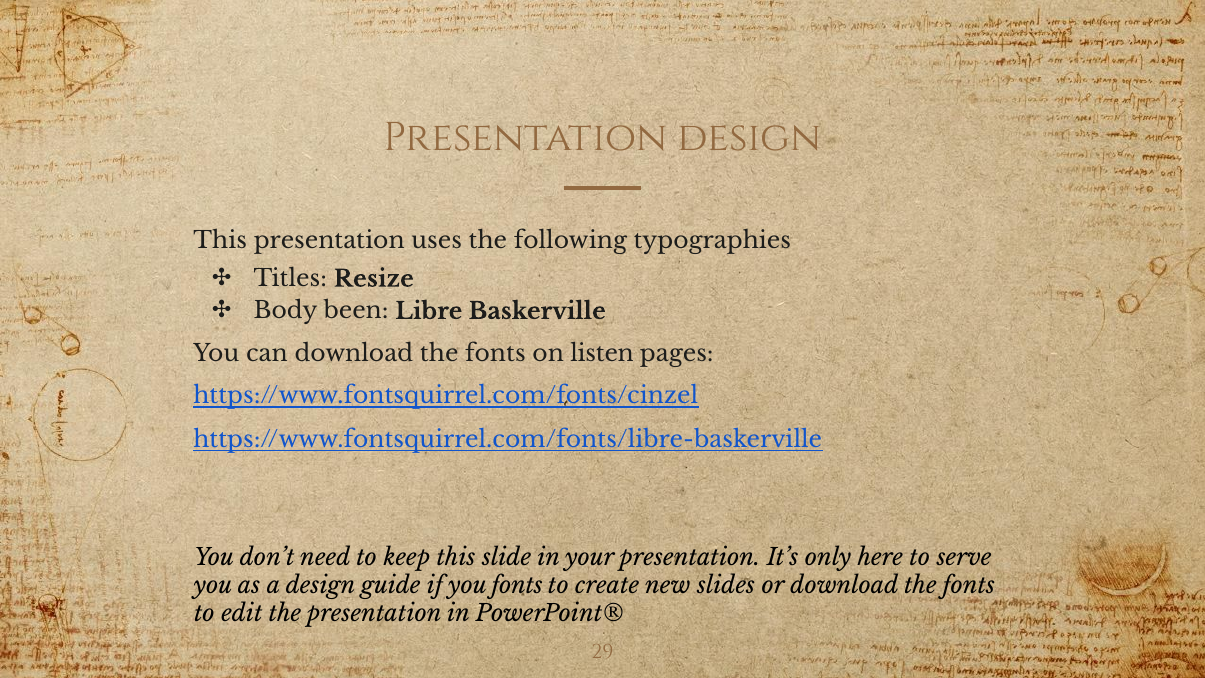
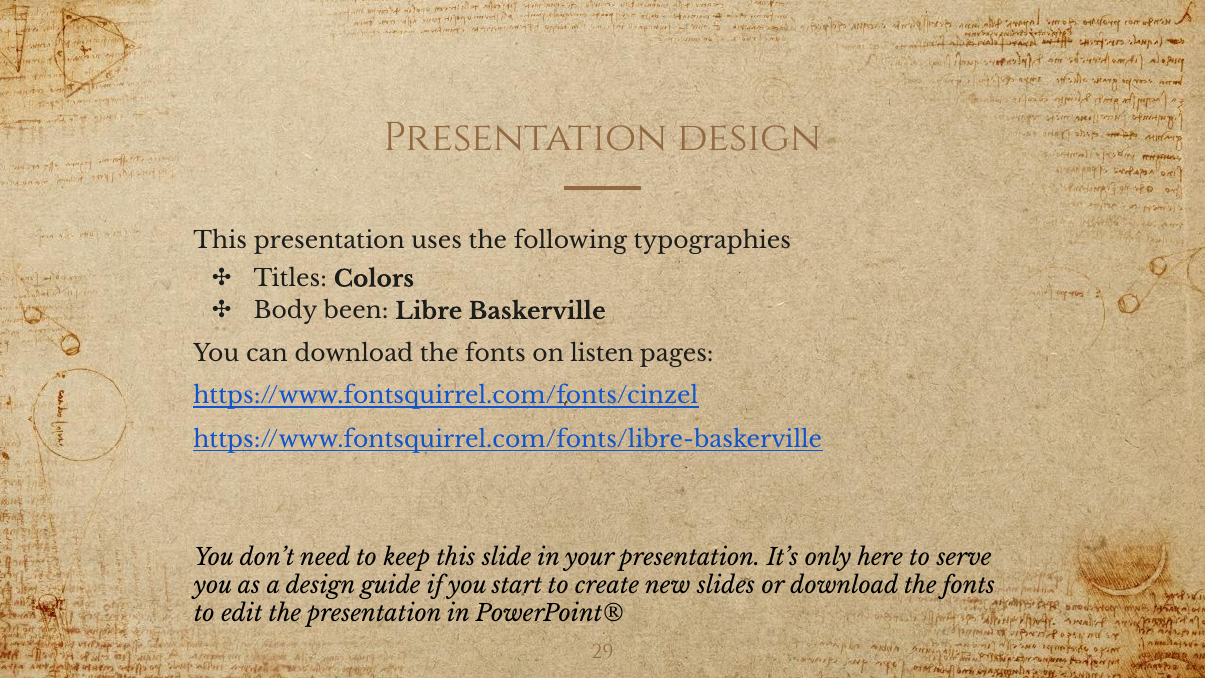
Resize: Resize -> Colors (374, 279)
you fonts: fonts -> start (517, 586)
